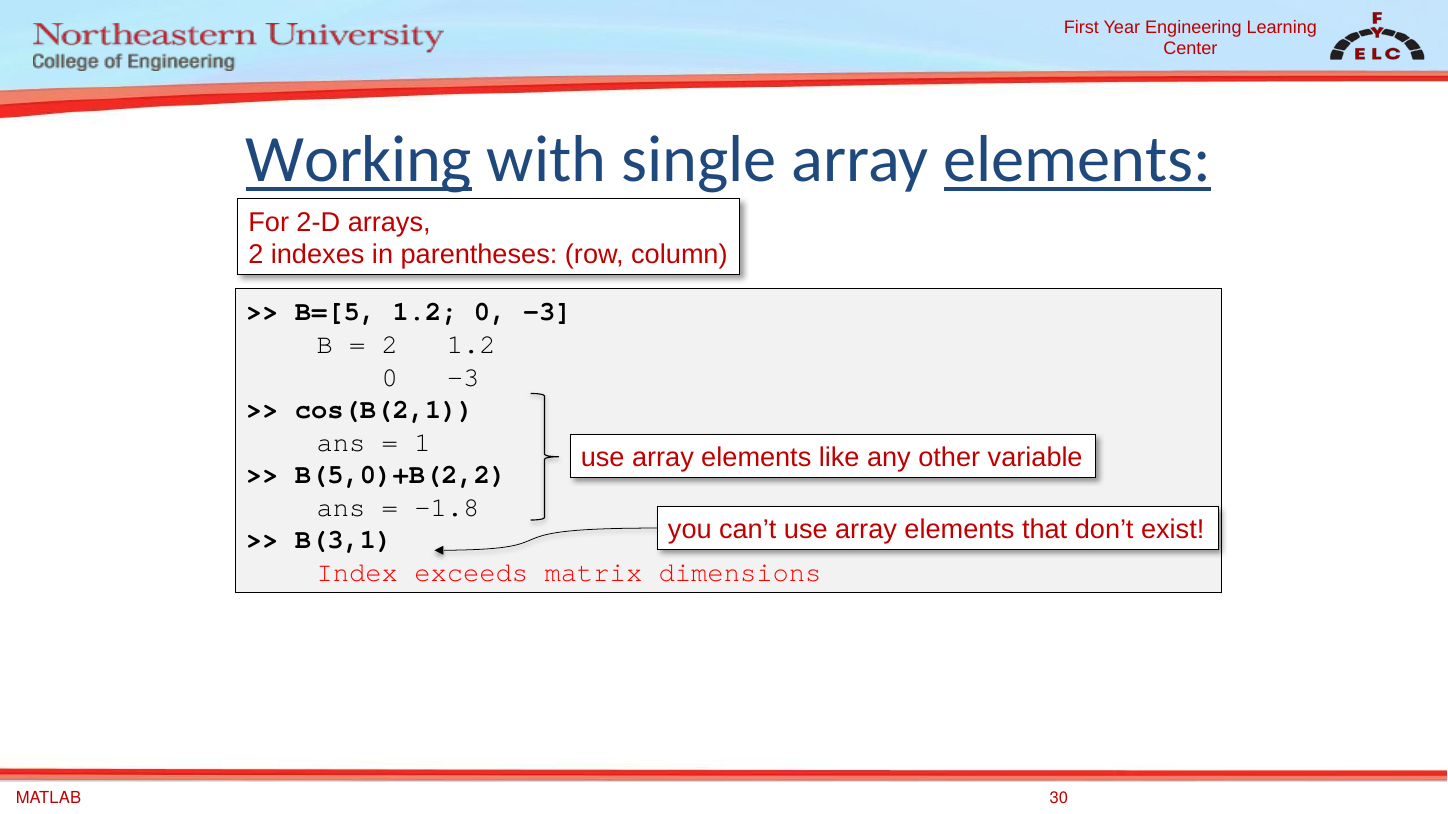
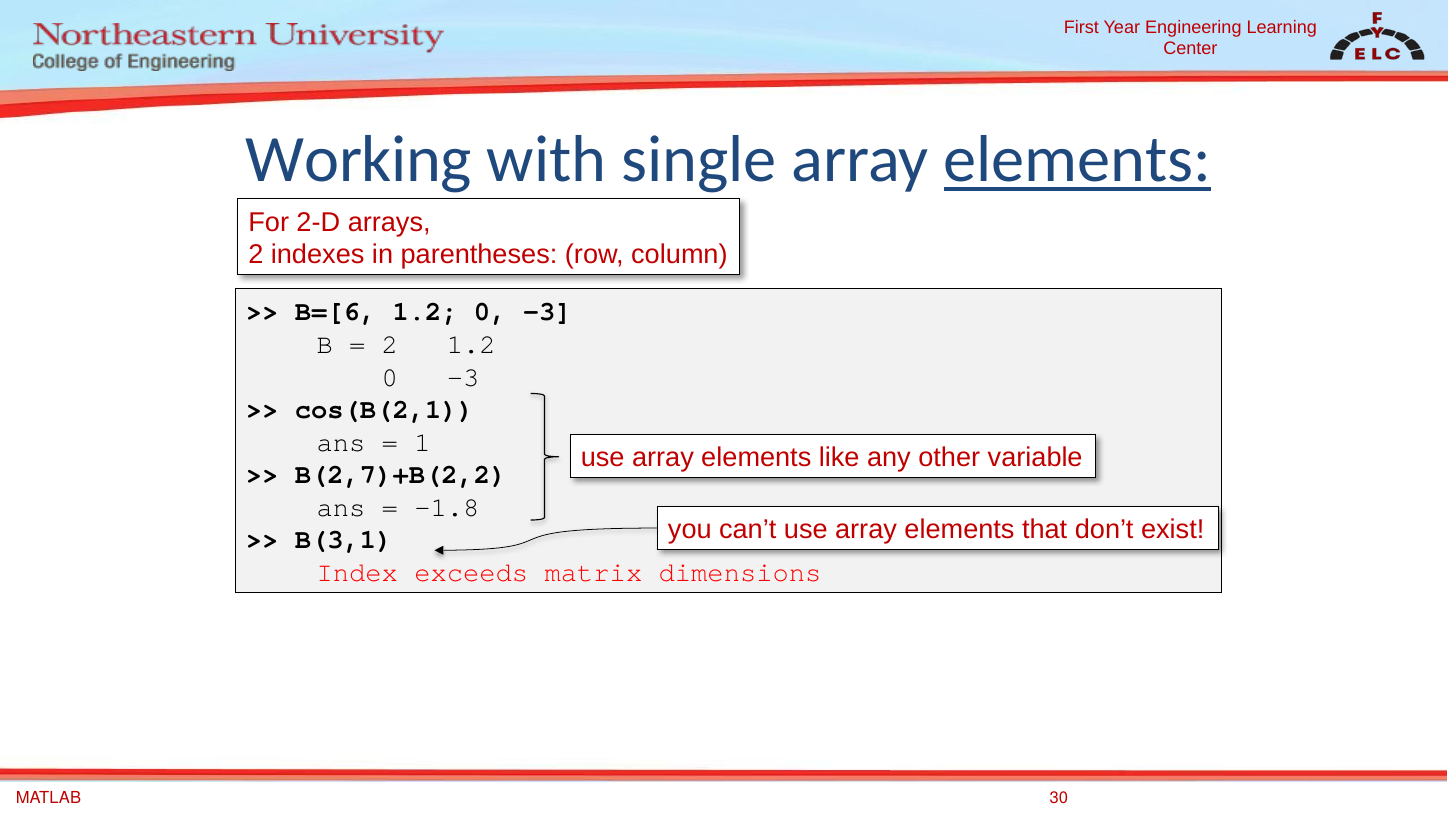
Working underline: present -> none (359, 160)
B=[5: B=[5 -> B=[6 (336, 312)
B(5,0)+B(2,2: B(5,0)+B(2,2 -> B(2,7)+B(2,2 (401, 475)
